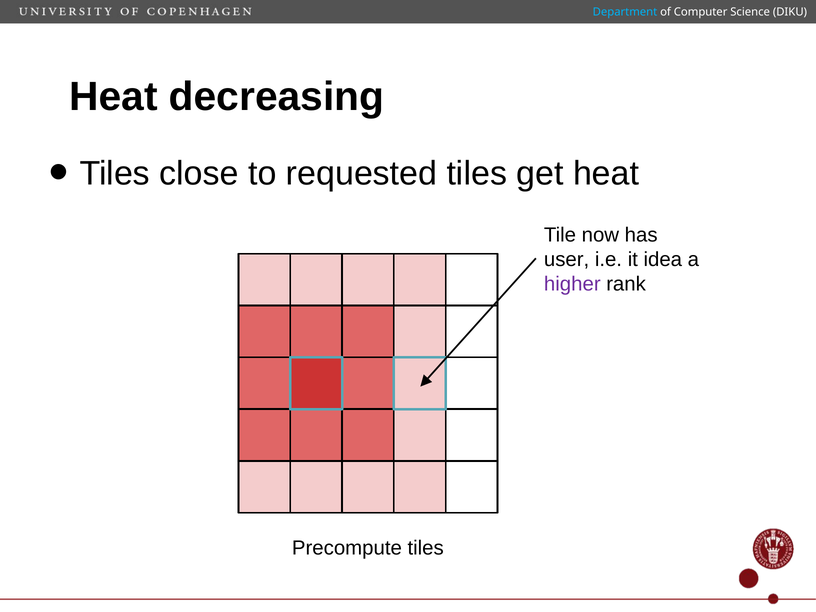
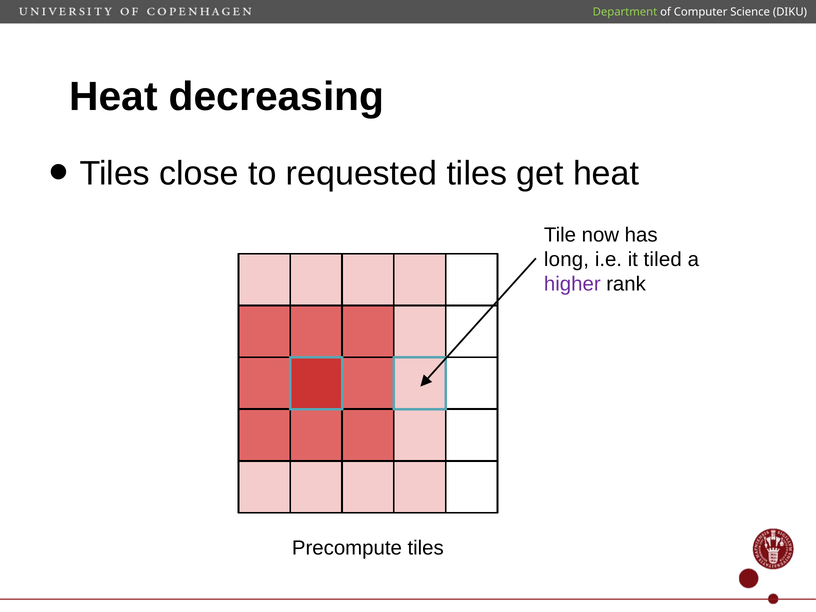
Department colour: light blue -> light green (625, 12)
user: user -> long (566, 260)
idea: idea -> tiled (663, 260)
